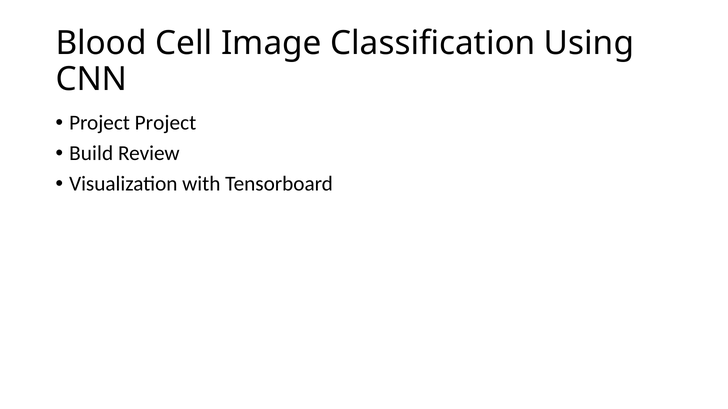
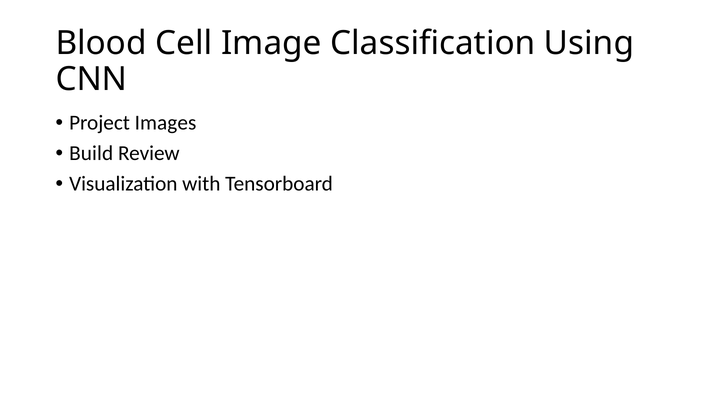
Project Project: Project -> Images (166, 123)
